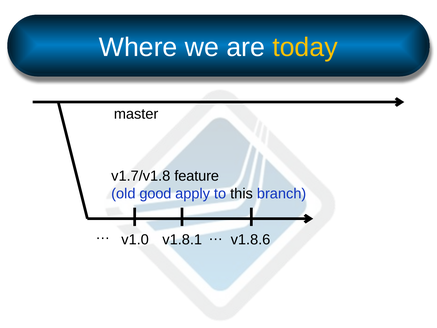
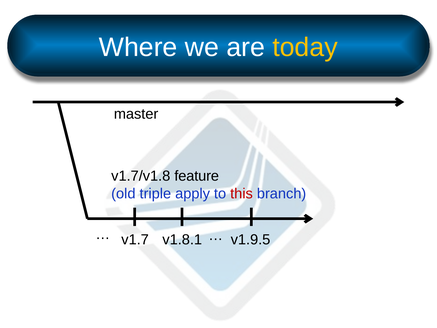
good: good -> triple (155, 194)
this colour: black -> red (242, 194)
v1.0: v1.0 -> v1.7 (135, 239)
v1.8.6: v1.8.6 -> v1.9.5 (251, 239)
